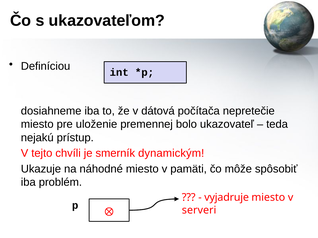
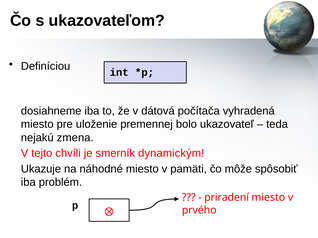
nepretečie: nepretečie -> vyhradená (249, 111)
prístup: prístup -> zmena (75, 138)
vyjadruje: vyjadruje -> priradení (227, 197)
serveri: serveri -> prvého (199, 210)
